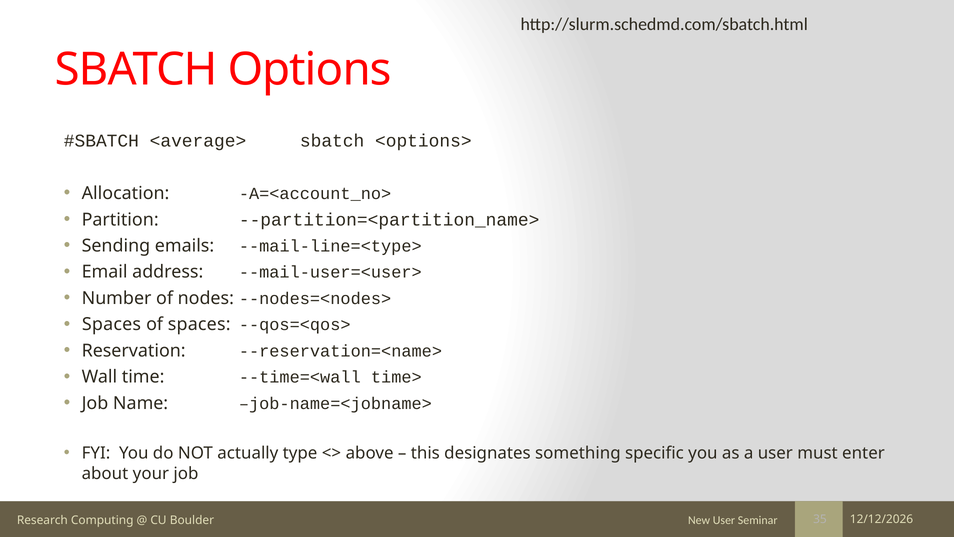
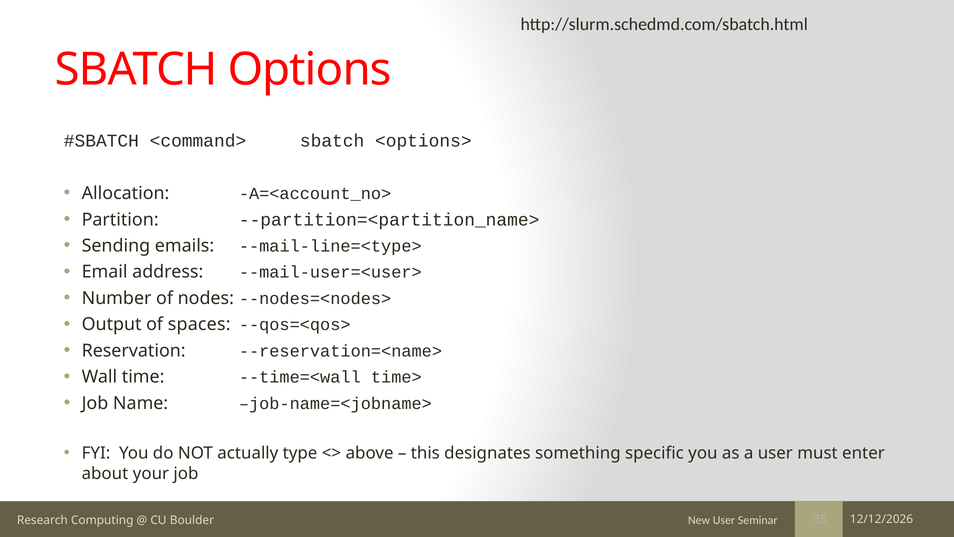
<average>: <average> -> <command> (198, 141)
Spaces: Spaces -> Output (112, 324)
